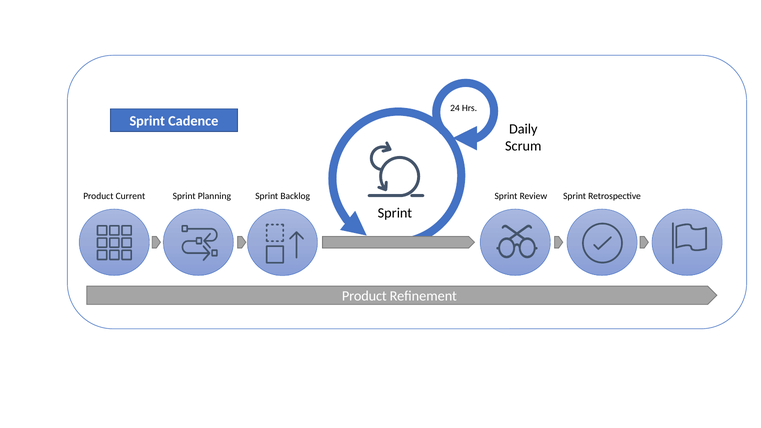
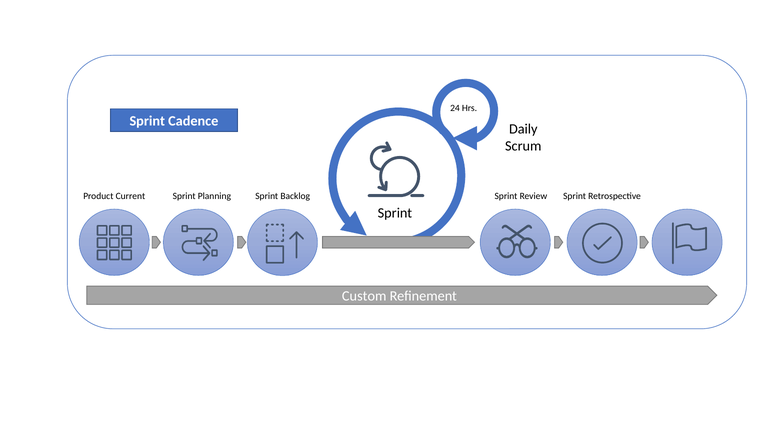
Product: Product -> Custom (364, 296)
